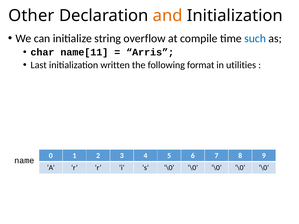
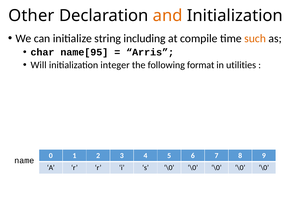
overflow: overflow -> including (145, 38)
such colour: blue -> orange (255, 38)
name[11: name[11 -> name[95 (84, 52)
Last: Last -> Will (39, 65)
written: written -> integer (115, 65)
